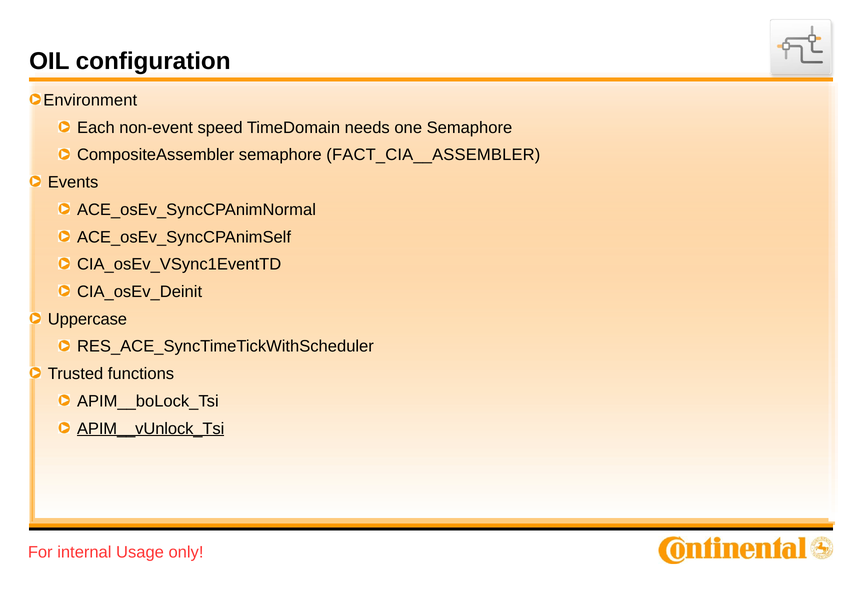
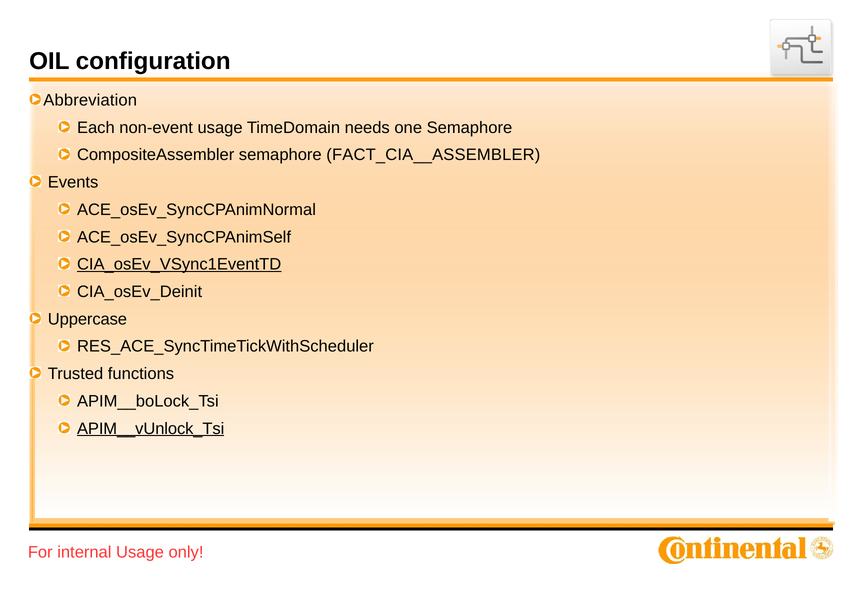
Environment: Environment -> Abbreviation (90, 100)
non-event speed: speed -> usage (220, 128)
CIA_osEv_VSync1EventTD underline: none -> present (179, 264)
